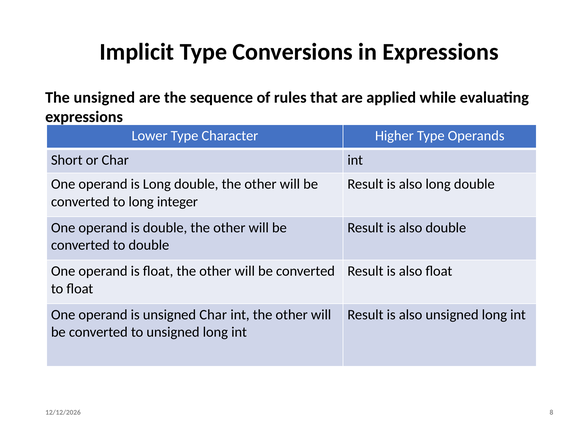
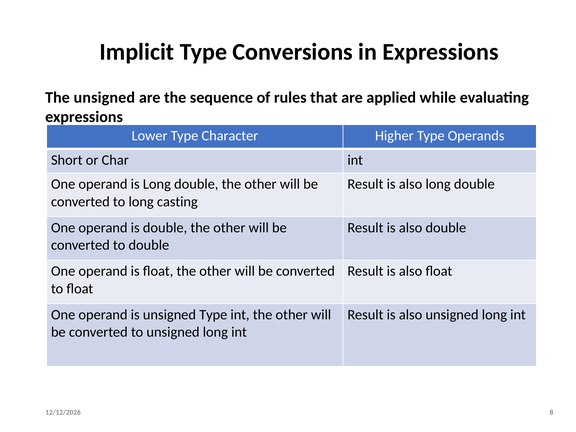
integer: integer -> casting (177, 202)
unsigned Char: Char -> Type (213, 315)
